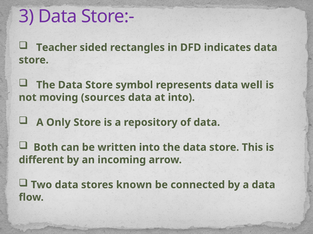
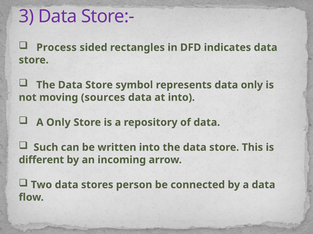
Teacher: Teacher -> Process (57, 48)
data well: well -> only (252, 85)
Both: Both -> Such (46, 148)
known: known -> person (134, 185)
